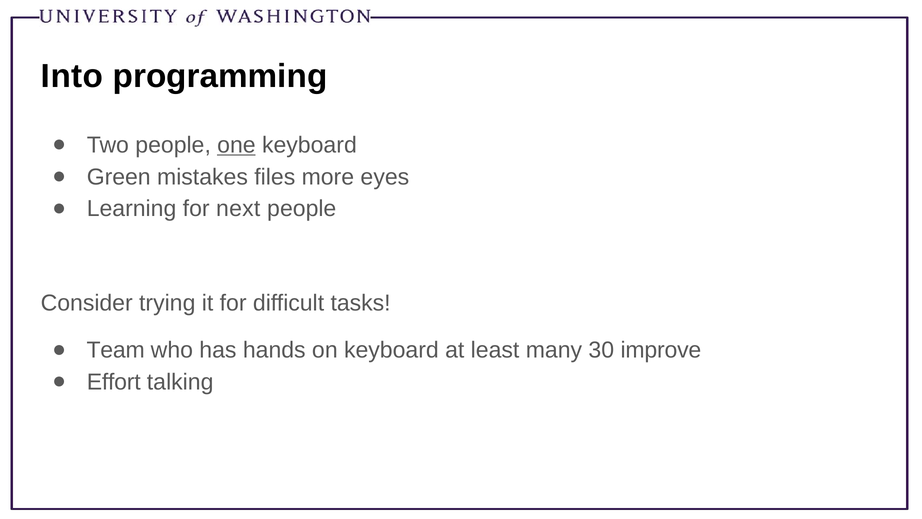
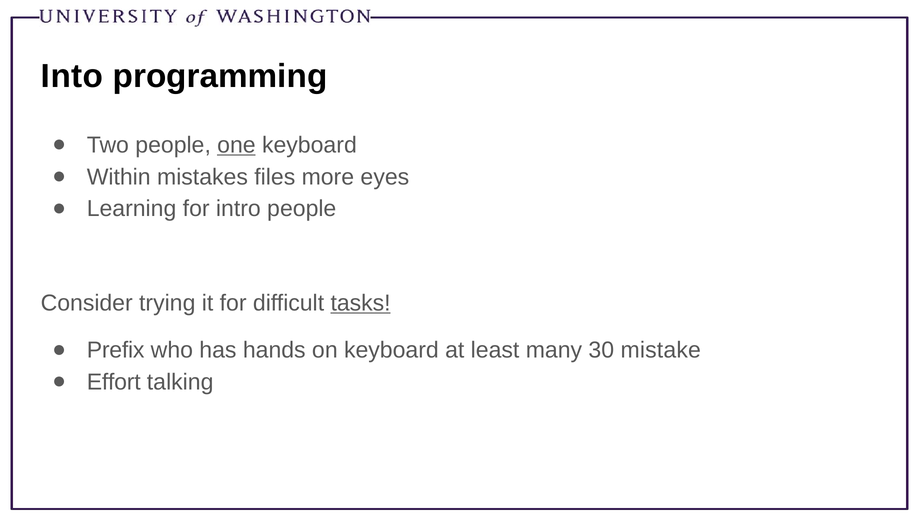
Green: Green -> Within (119, 177)
next: next -> intro (238, 209)
tasks underline: none -> present (361, 303)
Team: Team -> Prefix (116, 350)
improve: improve -> mistake (661, 350)
